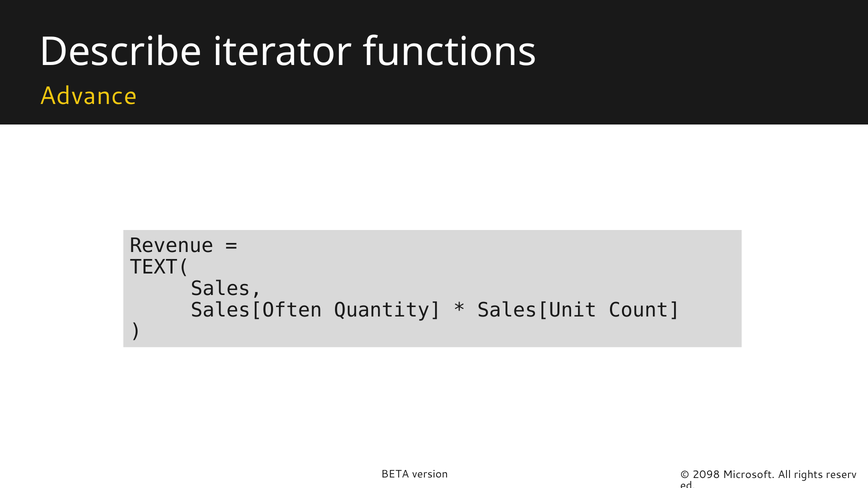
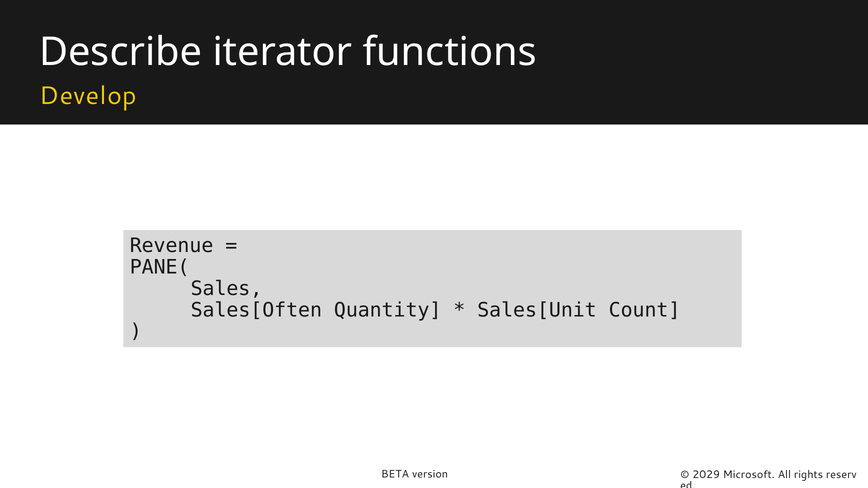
Advance: Advance -> Develop (88, 96)
TEXT(: TEXT( -> PANE( (160, 267)
2098: 2098 -> 2029 (706, 475)
